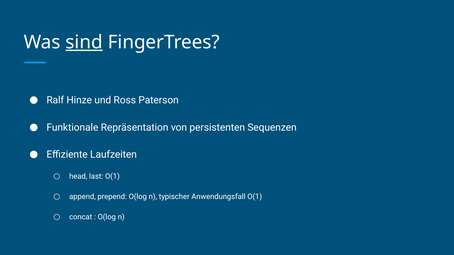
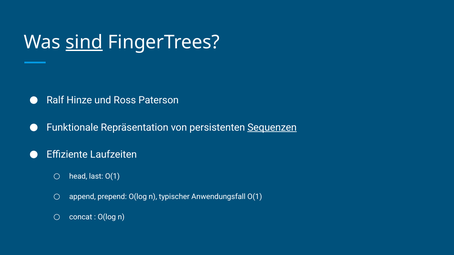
Sequenzen underline: none -> present (272, 128)
